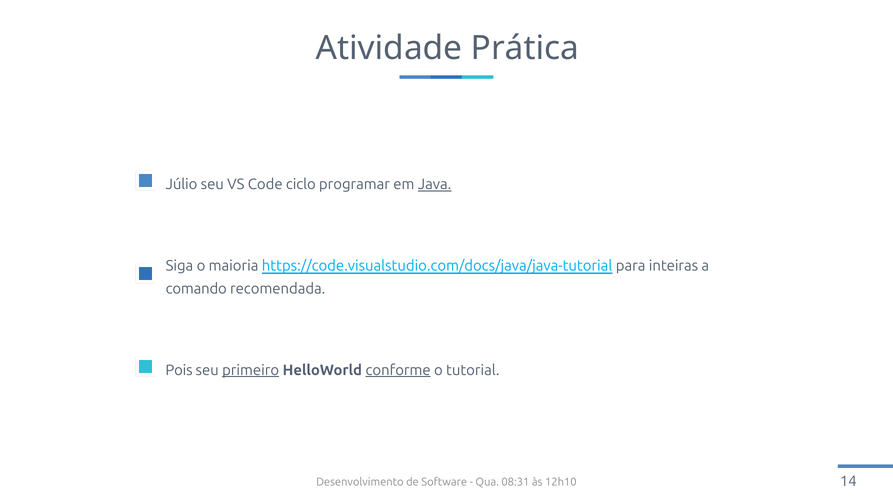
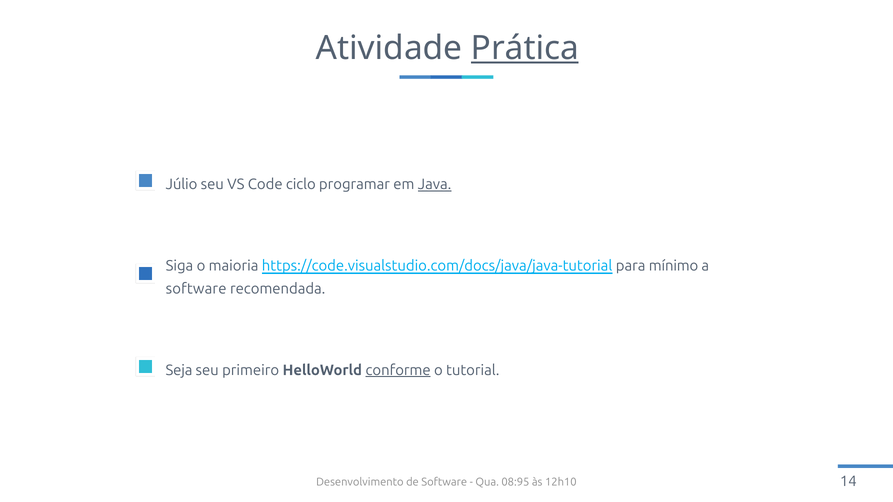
Prática underline: none -> present (525, 48)
inteiras: inteiras -> mínimo (674, 266)
comando: comando -> software (196, 289)
Pois: Pois -> Seja (179, 370)
primeiro underline: present -> none (251, 370)
08:31: 08:31 -> 08:95 (515, 482)
